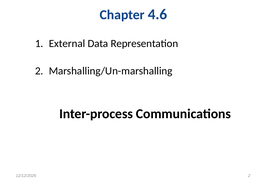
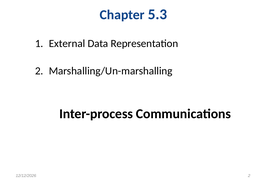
4.6: 4.6 -> 5.3 (158, 14)
